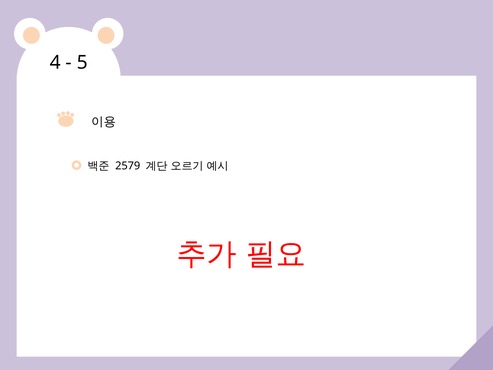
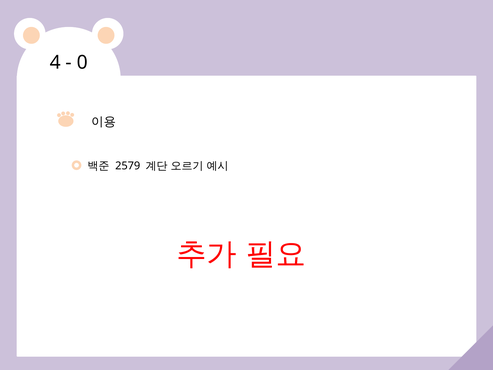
5: 5 -> 0 (82, 62)
